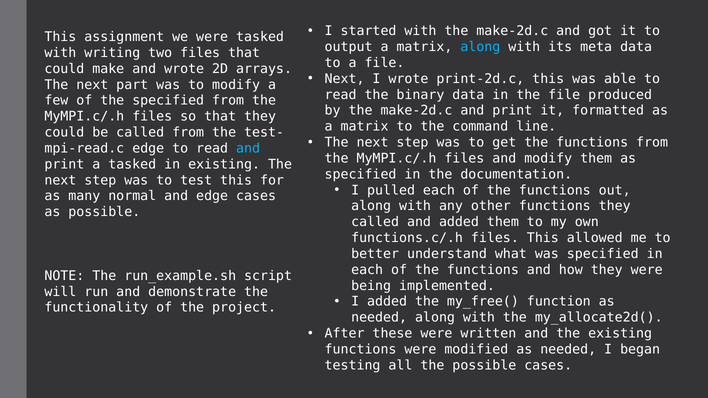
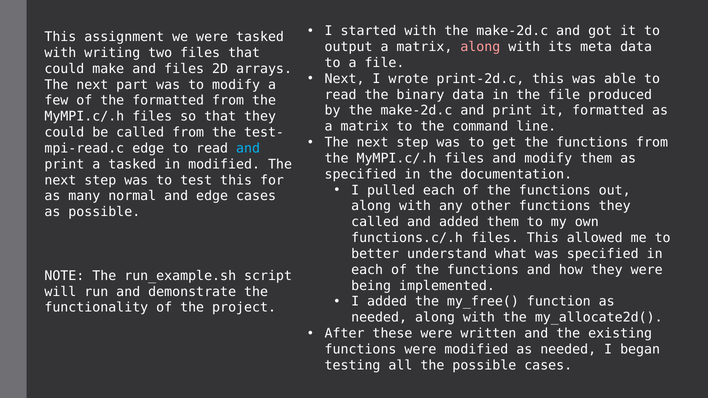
along colour: light blue -> pink (480, 47)
and wrote: wrote -> files (184, 69)
the specified: specified -> formatted (168, 101)
in existing: existing -> modified (224, 164)
